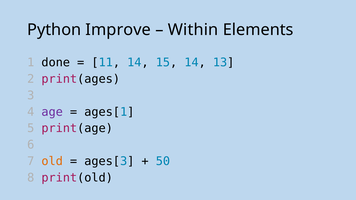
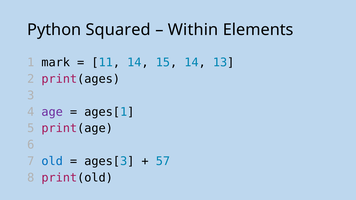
Improve: Improve -> Squared (118, 30)
done: done -> mark (56, 63)
old colour: orange -> blue (52, 161)
50: 50 -> 57 (163, 161)
